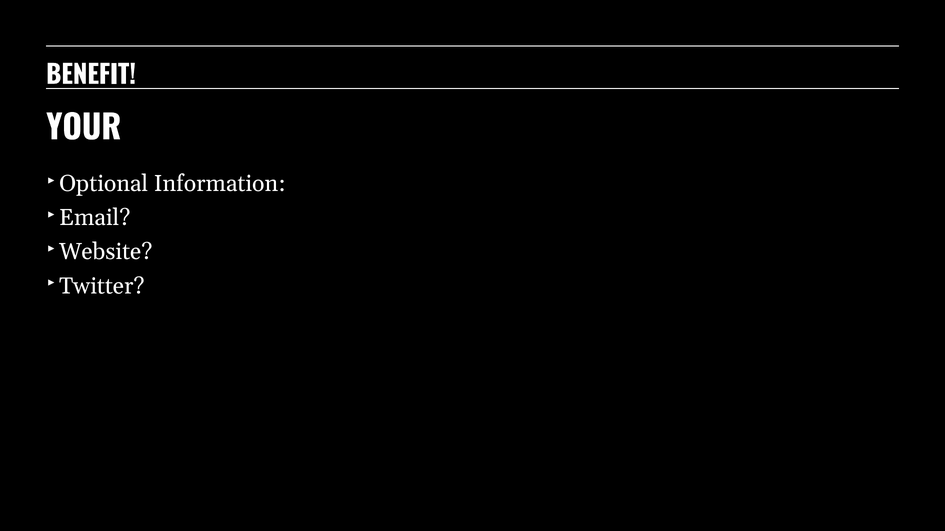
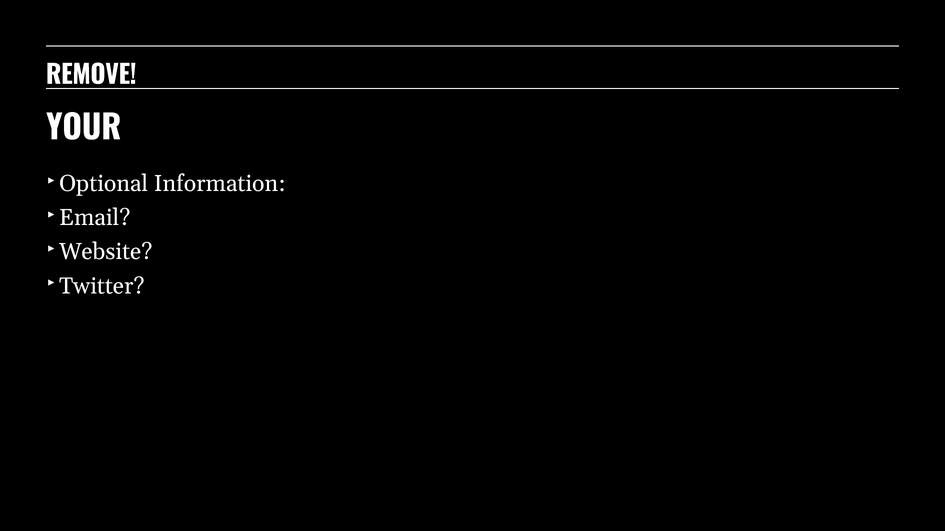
BENEFIT: BENEFIT -> REMOVE (91, 75)
